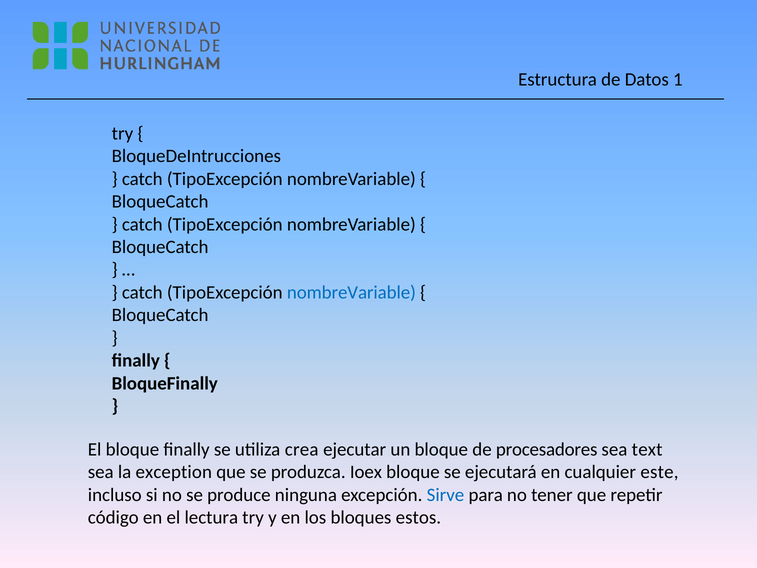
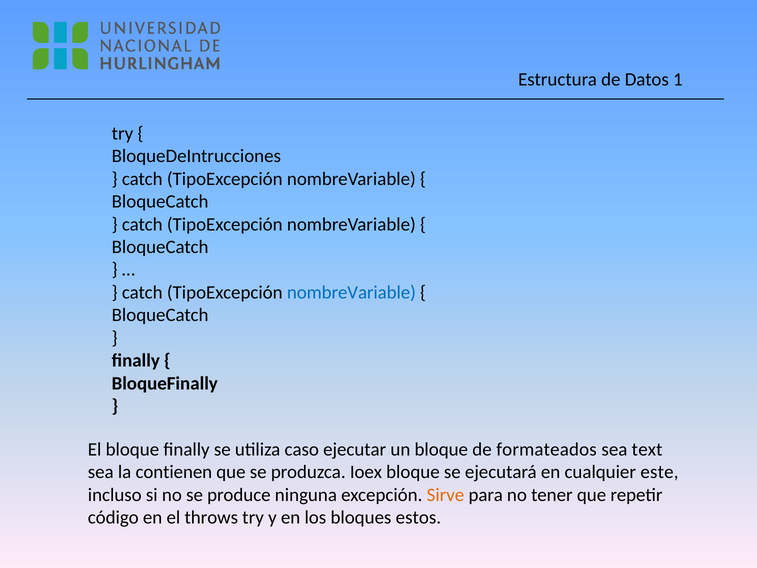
crea: crea -> caso (302, 449)
procesadores: procesadores -> formateados (546, 449)
exception: exception -> contienen (174, 472)
Sirve colour: blue -> orange (445, 495)
lectura: lectura -> throws (211, 517)
